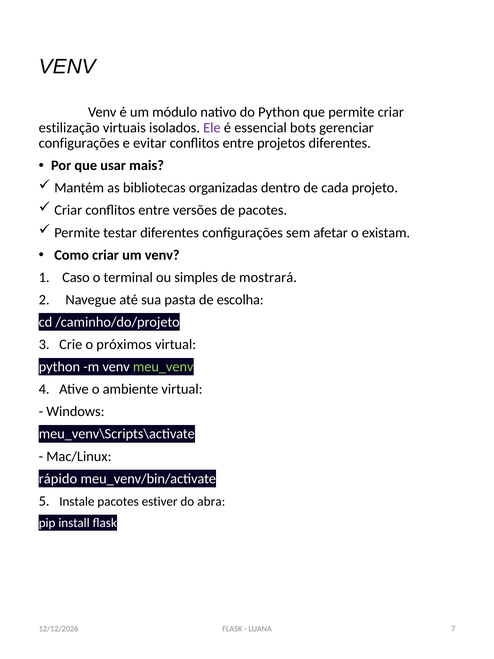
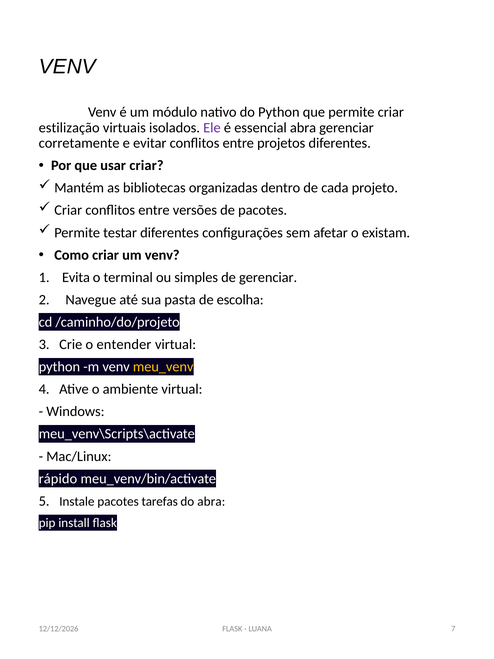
essencial bots: bots -> abra (303, 128)
configurações: configurações -> corretamente (79, 143)
usar mais: mais -> criar (146, 165)
Caso: Caso -> Evita (76, 277)
de mostrará: mostrará -> gerenciar (268, 277)
próximos: próximos -> entender (124, 344)
meu_venv colour: light green -> yellow (163, 367)
estiver: estiver -> tarefas (160, 501)
